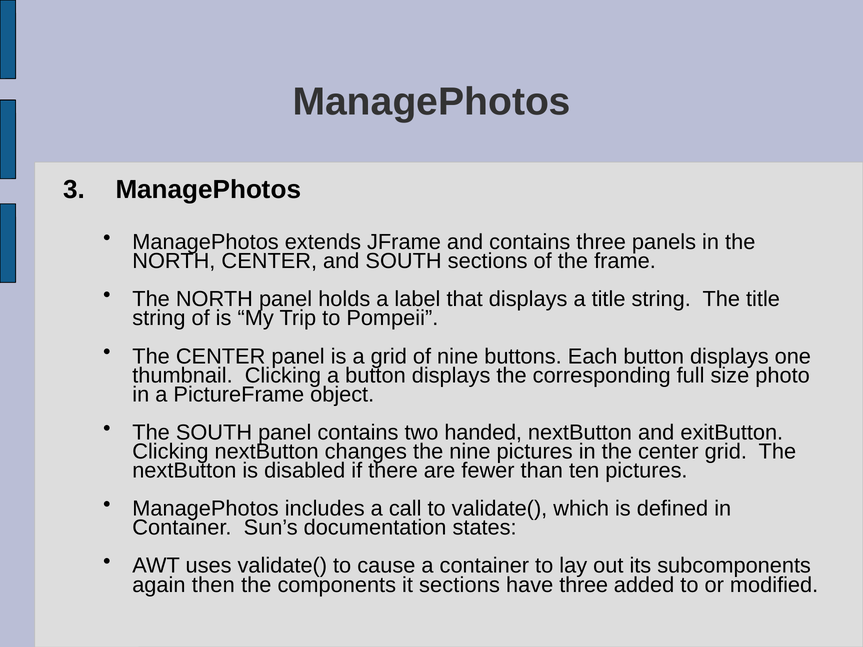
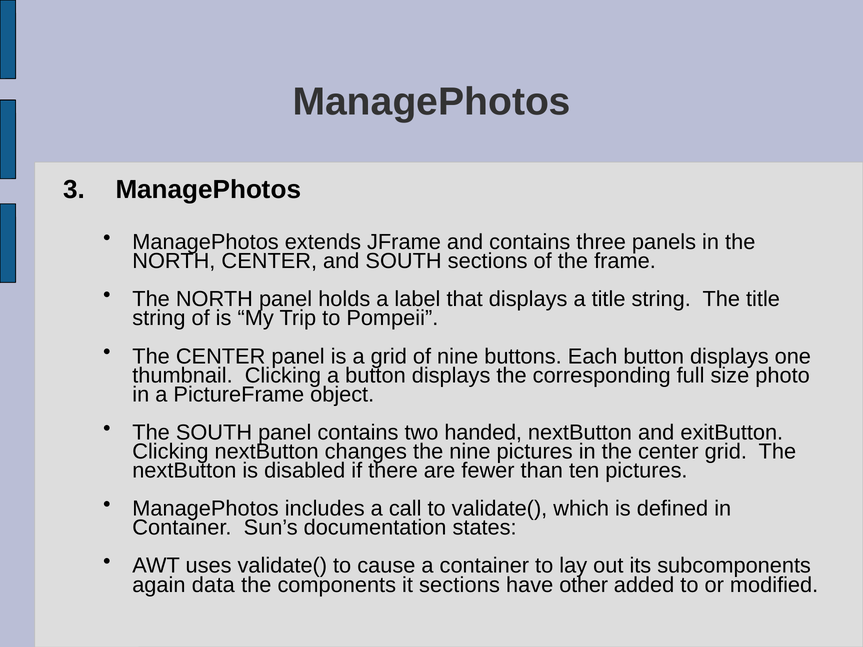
then: then -> data (213, 585)
have three: three -> other (584, 585)
